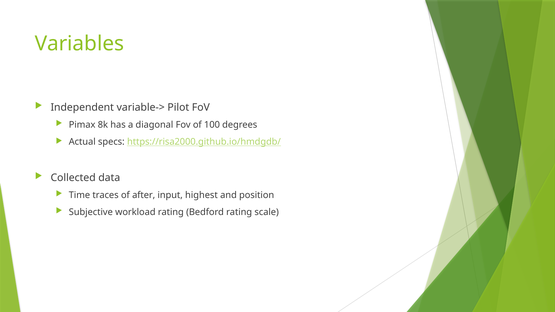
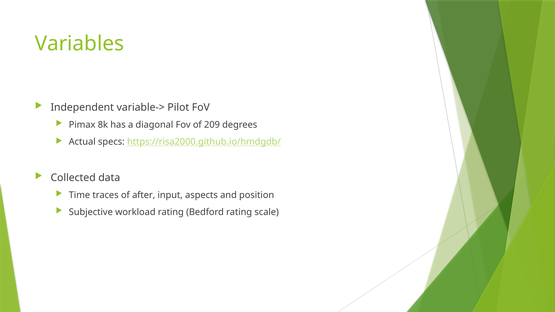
100: 100 -> 209 (212, 125)
highest: highest -> aspects (201, 195)
